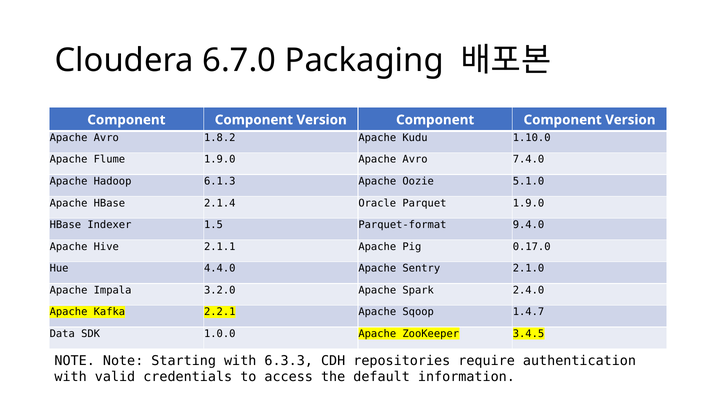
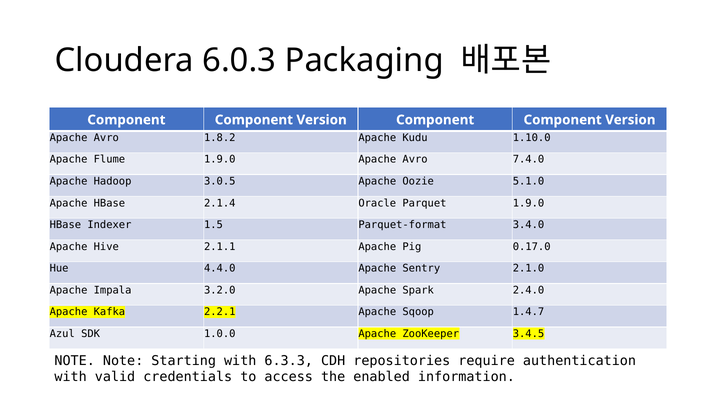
6.7.0: 6.7.0 -> 6.0.3 (239, 60)
6.1.3: 6.1.3 -> 3.0.5 (220, 181)
9.4.0: 9.4.0 -> 3.4.0 (529, 225)
Data: Data -> Azul (62, 334)
default: default -> enabled (382, 376)
